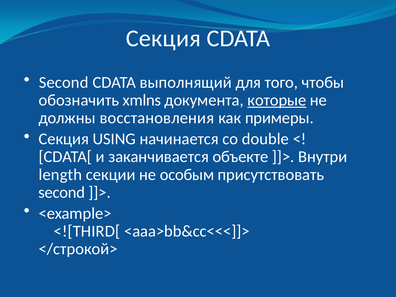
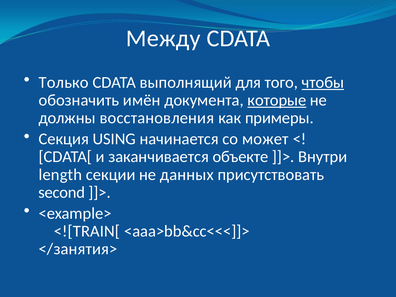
Секция: Секция -> Между (163, 38)
Second: Second -> Только (64, 82)
чтобы underline: none -> present (323, 82)
xmlns: xmlns -> имён (142, 100)
double: double -> может (265, 139)
особым: особым -> данных (187, 175)
<![THIRD[: <![THIRD[ -> <![TRAIN[ (87, 231)
</строкой>: </строкой> -> </занятия> (78, 249)
